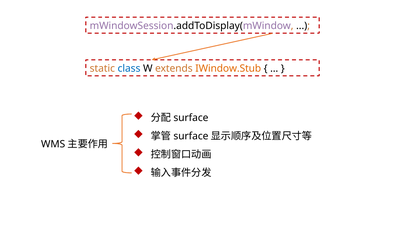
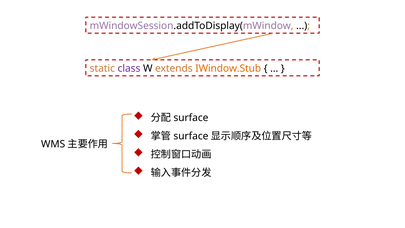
class colour: blue -> purple (129, 69)
